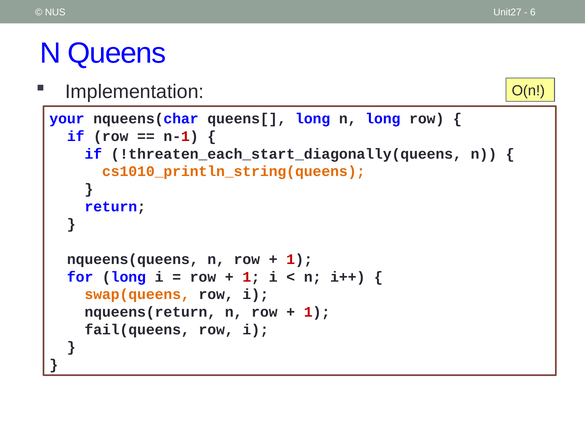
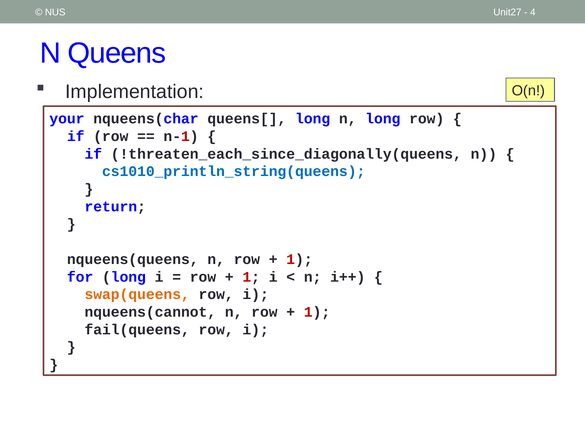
6: 6 -> 4 (533, 12)
!threaten_each_start_diagonally(queens: !threaten_each_start_diagonally(queens -> !threaten_each_since_diagonally(queens (286, 154)
cs1010_println_string(queens colour: orange -> blue (234, 171)
nqueens(return: nqueens(return -> nqueens(cannot (150, 312)
